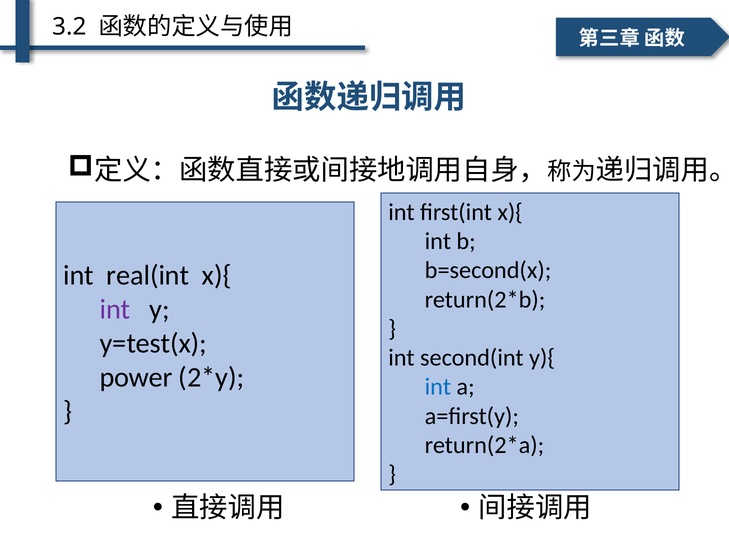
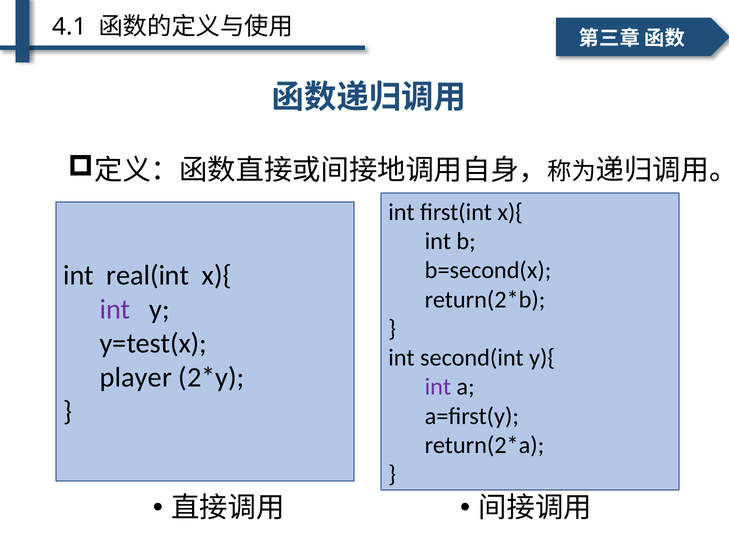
3.2: 3.2 -> 4.1 (69, 27)
power: power -> player (136, 378)
int colour: blue -> purple (438, 387)
